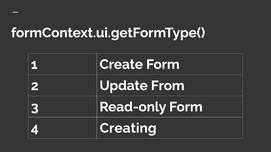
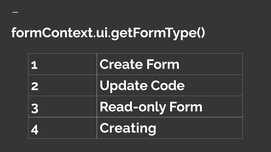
From: From -> Code (168, 86)
